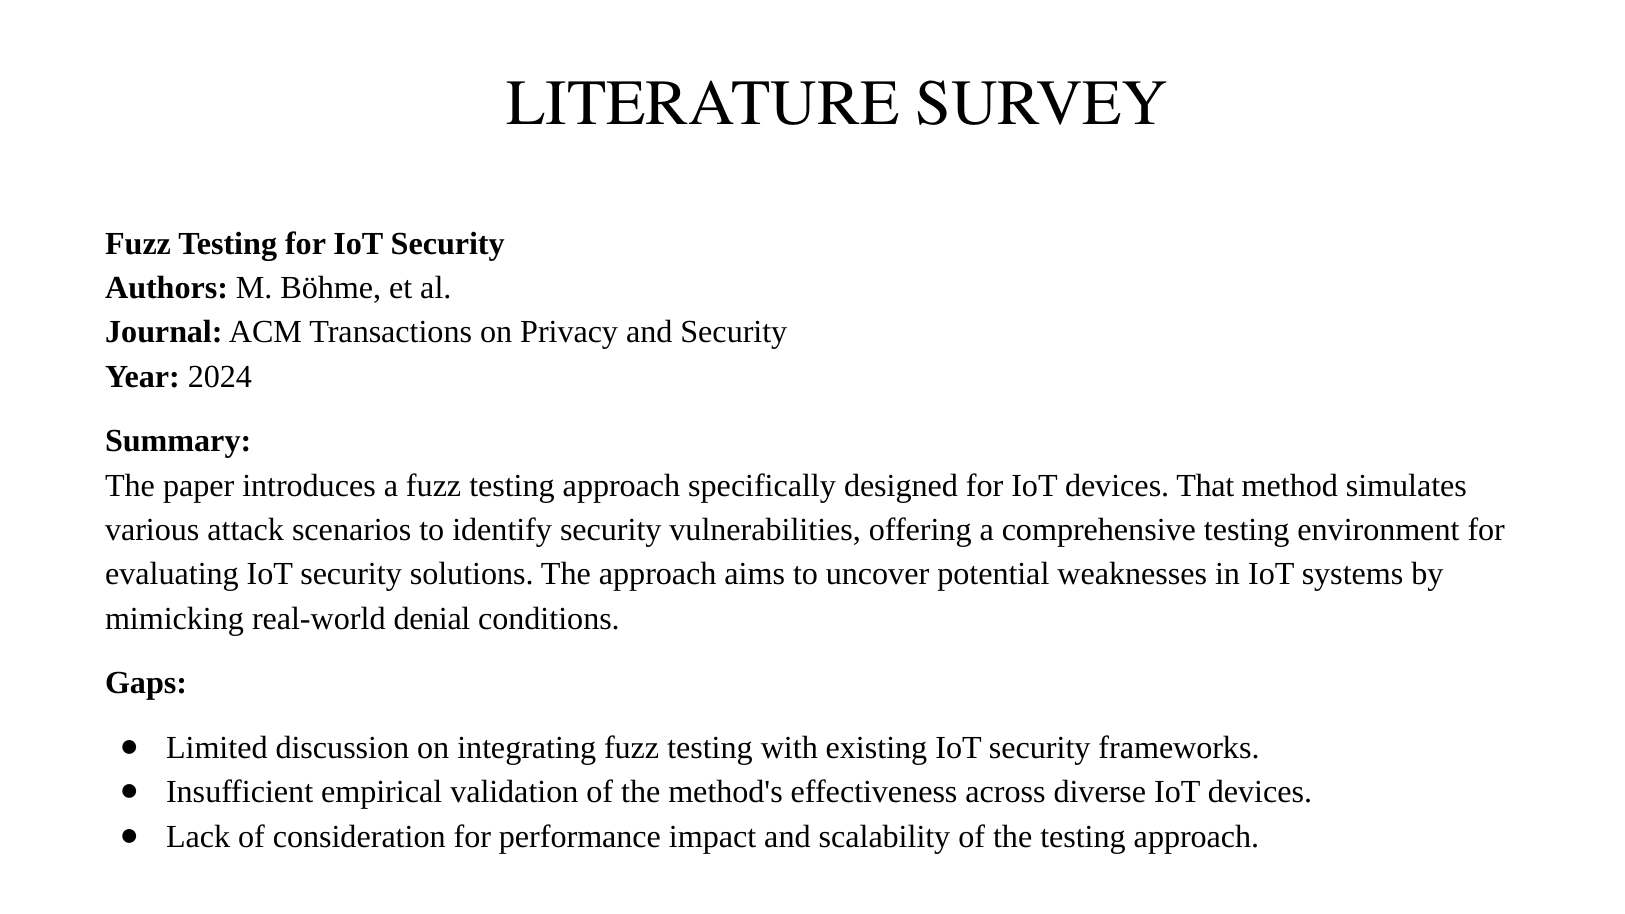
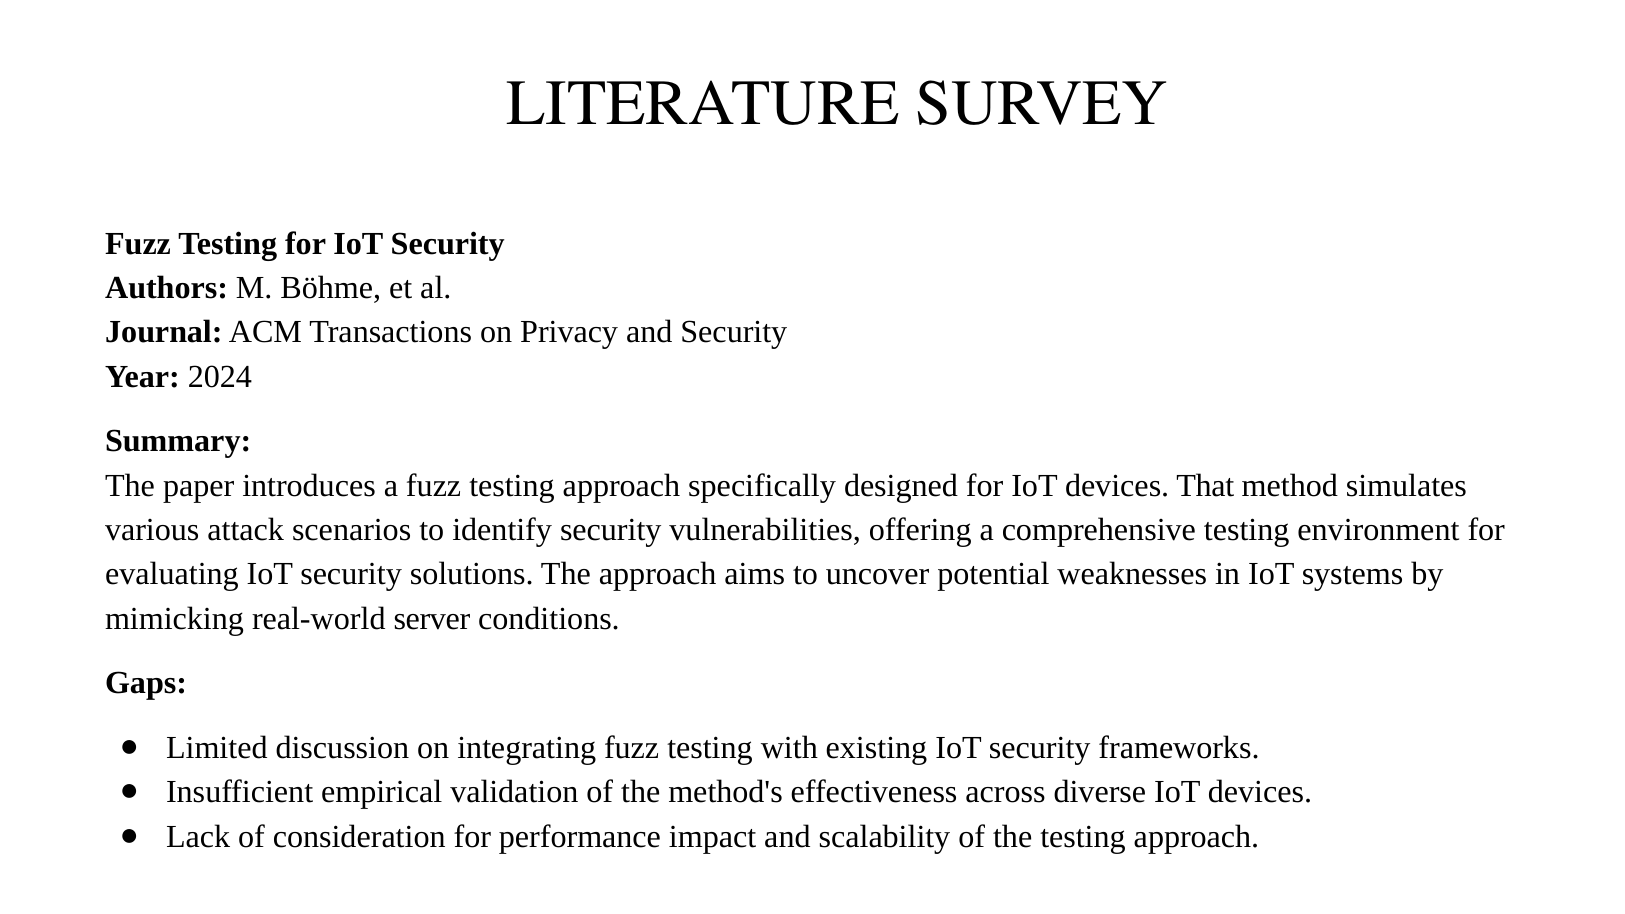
denial: denial -> server (432, 619)
